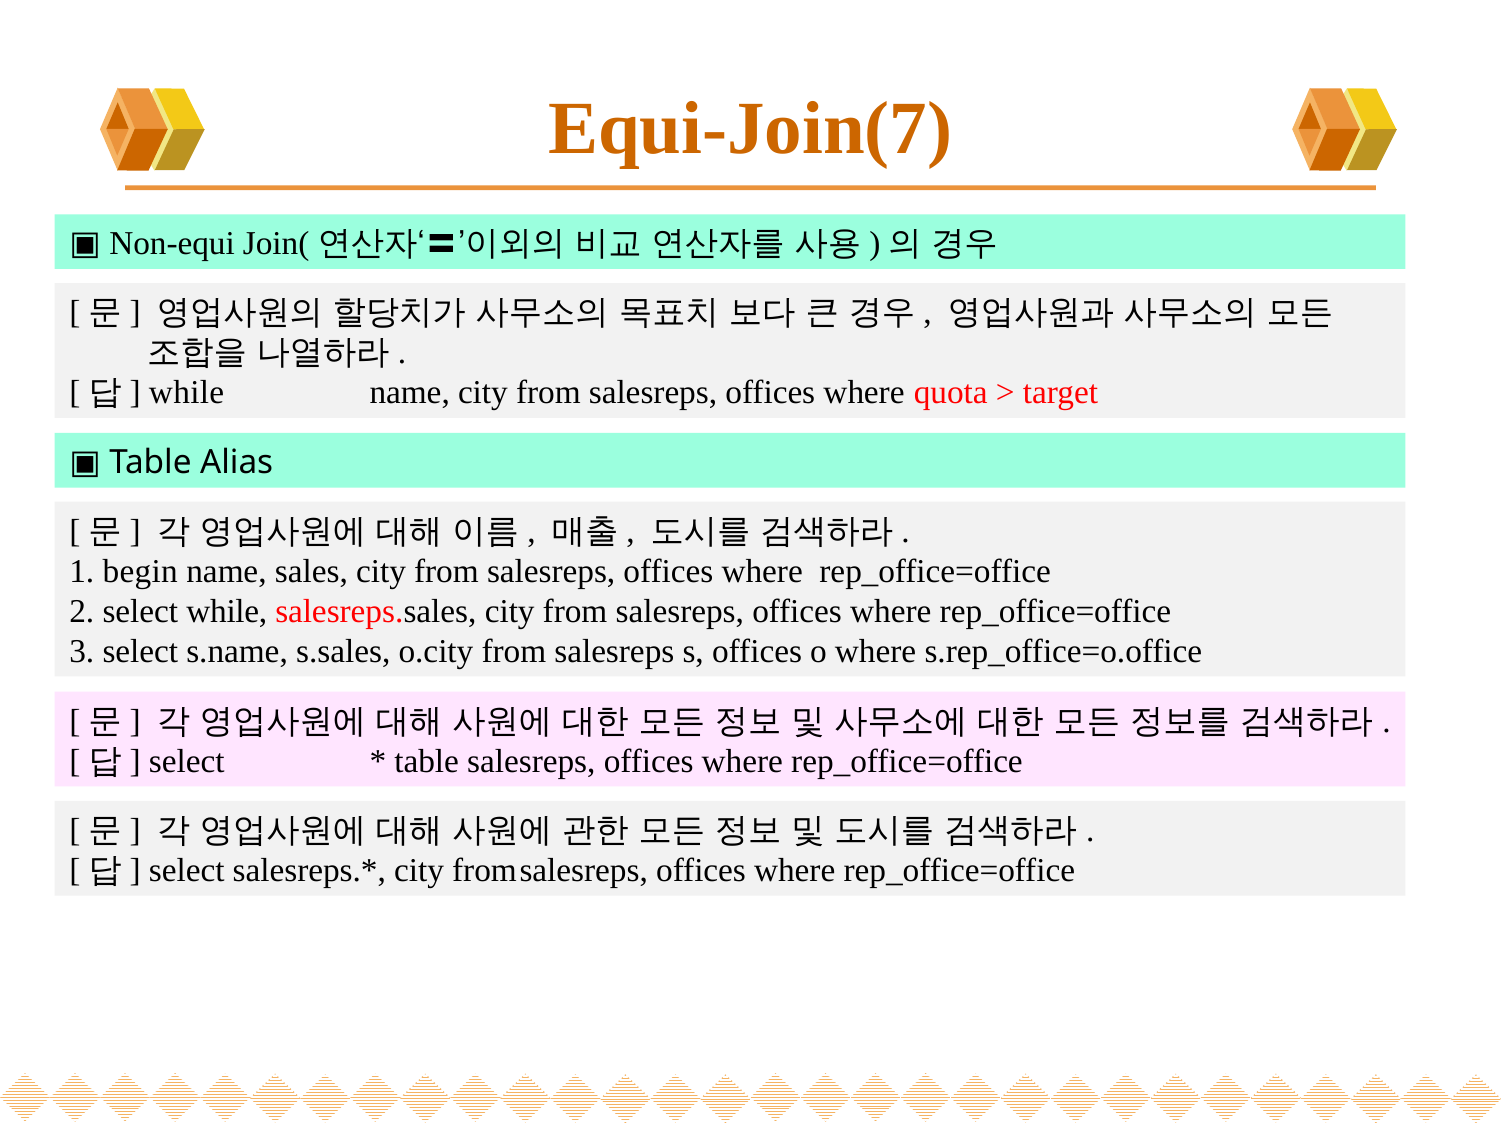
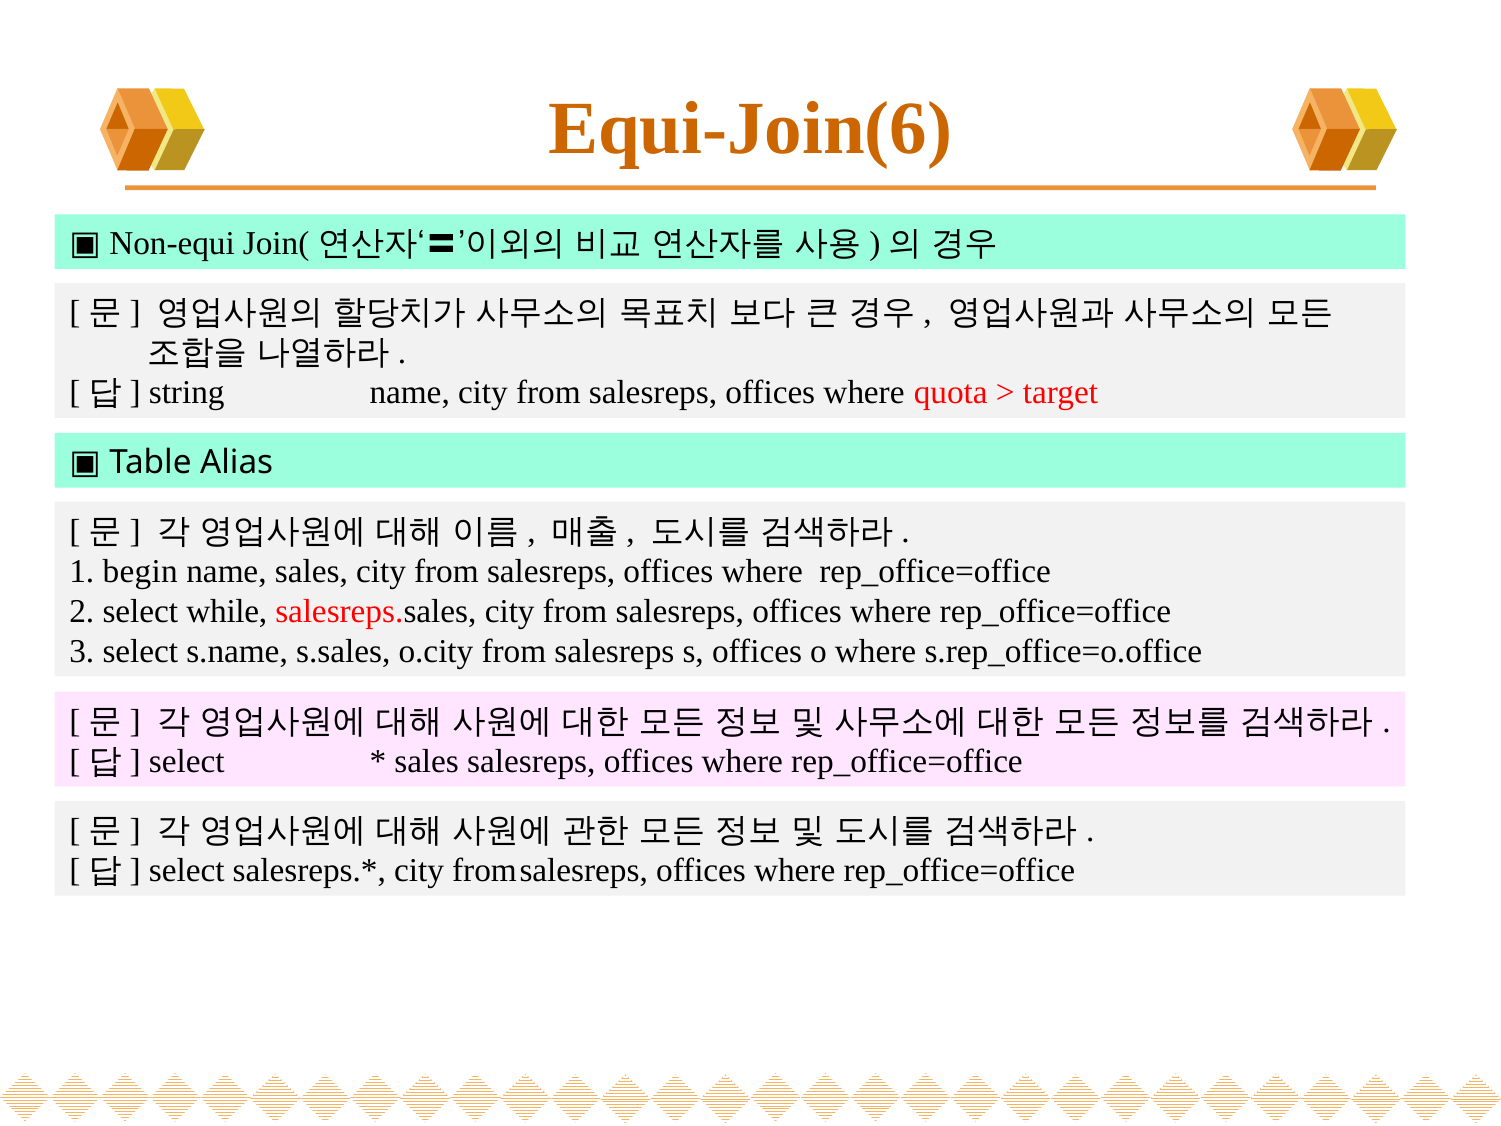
Equi-Join(7: Equi-Join(7 -> Equi-Join(6 (750, 129)
while: while -> string (187, 393)
table: table -> sales (427, 761)
